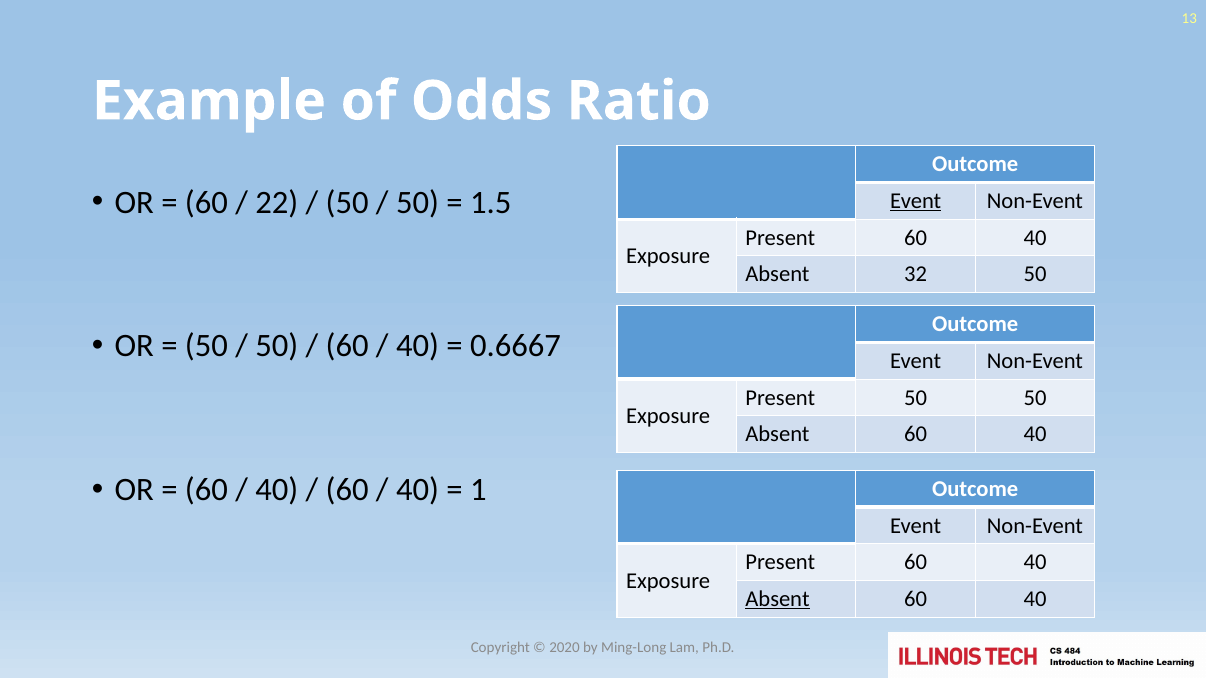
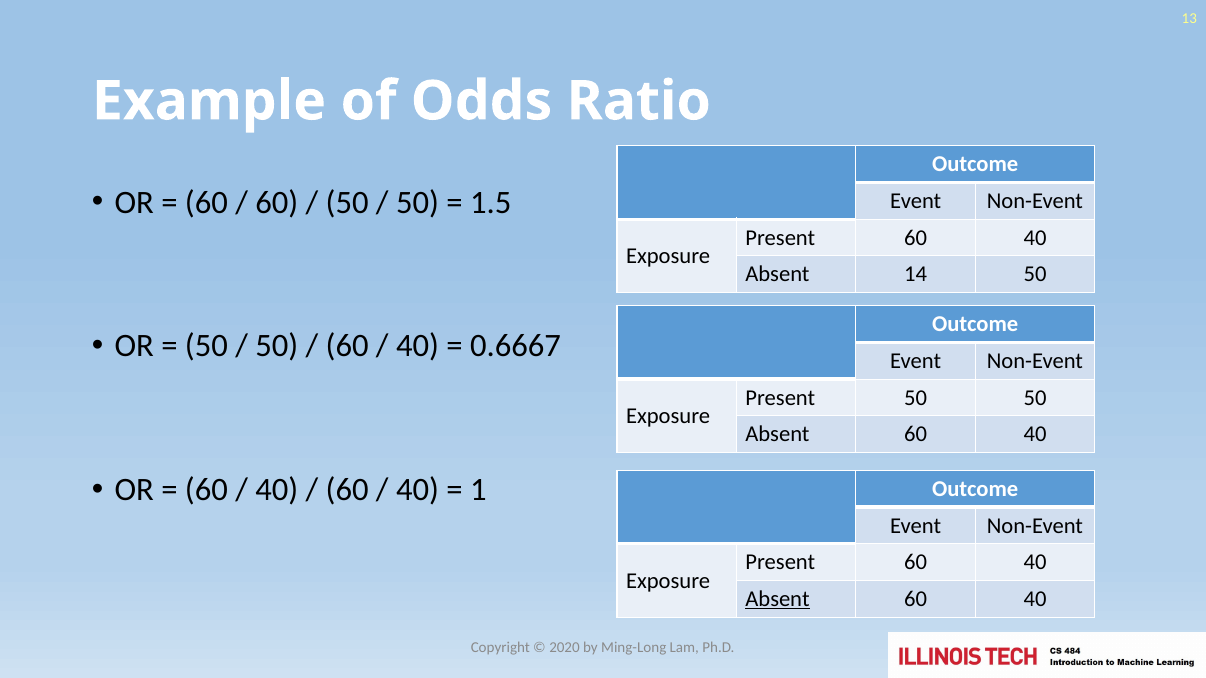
22: 22 -> 60 (277, 203)
Event underline: present -> none (916, 201)
32: 32 -> 14 (916, 275)
